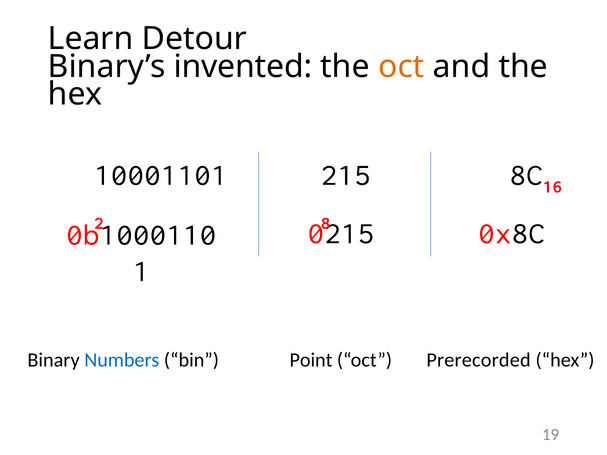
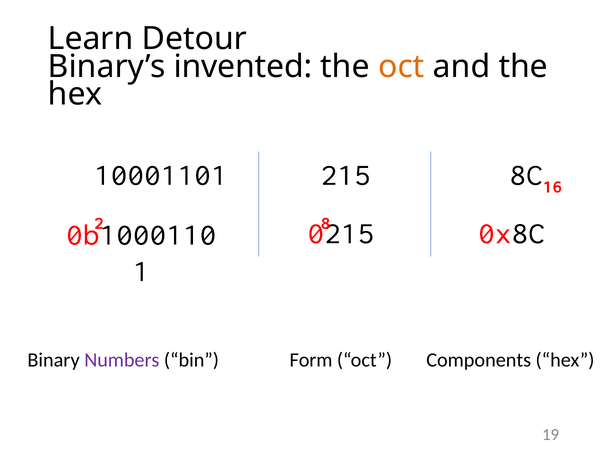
Numbers colour: blue -> purple (122, 360)
Point: Point -> Form (311, 360)
Prerecorded: Prerecorded -> Components (479, 360)
